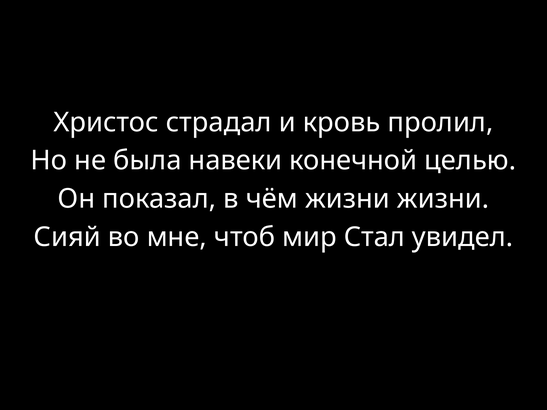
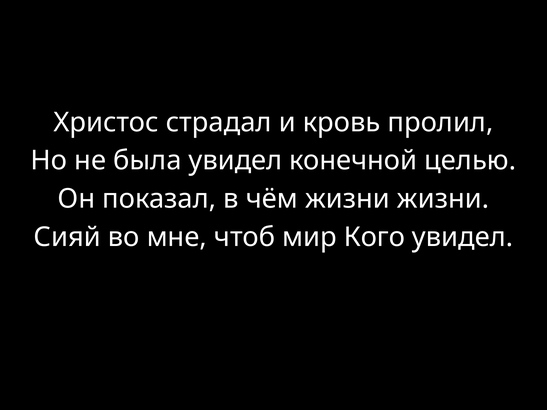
была навеки: навеки -> увидел (235, 161)
Стал: Стал -> Кого (374, 237)
